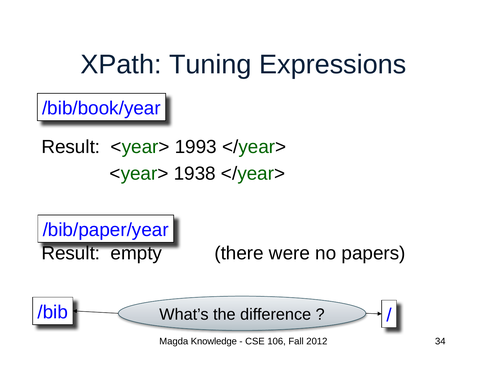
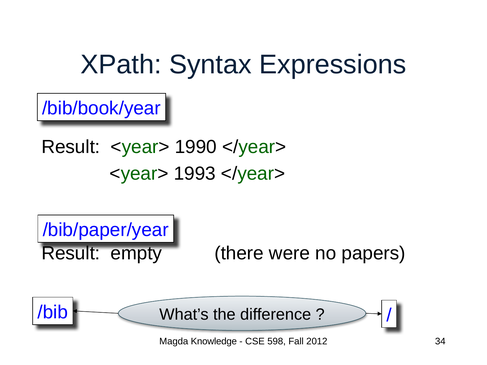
Tuning: Tuning -> Syntax (210, 65)
1993: 1993 -> 1990 (196, 147)
1938: 1938 -> 1993 (195, 174)
106: 106 -> 598 (277, 342)
